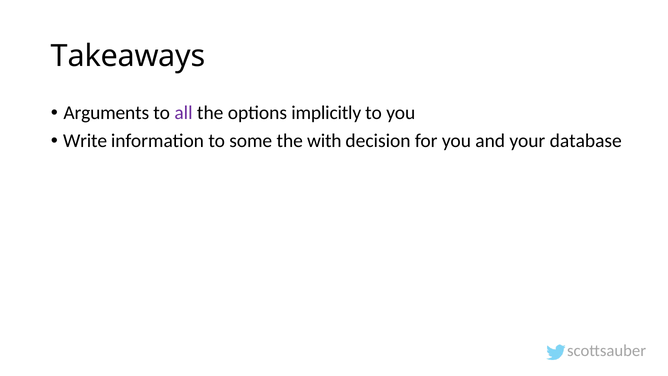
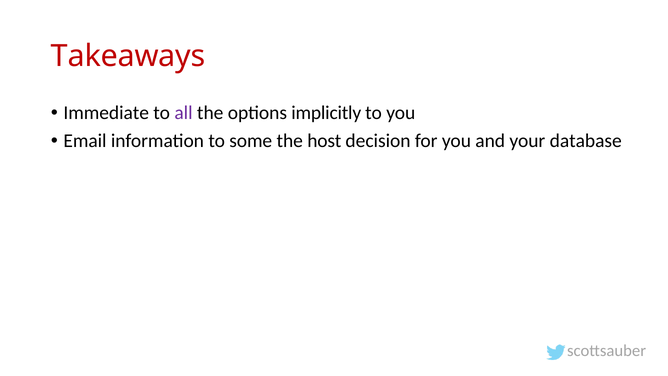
Takeaways colour: black -> red (128, 56)
Arguments: Arguments -> Immediate (106, 113)
Write: Write -> Email (85, 141)
with: with -> host (324, 141)
